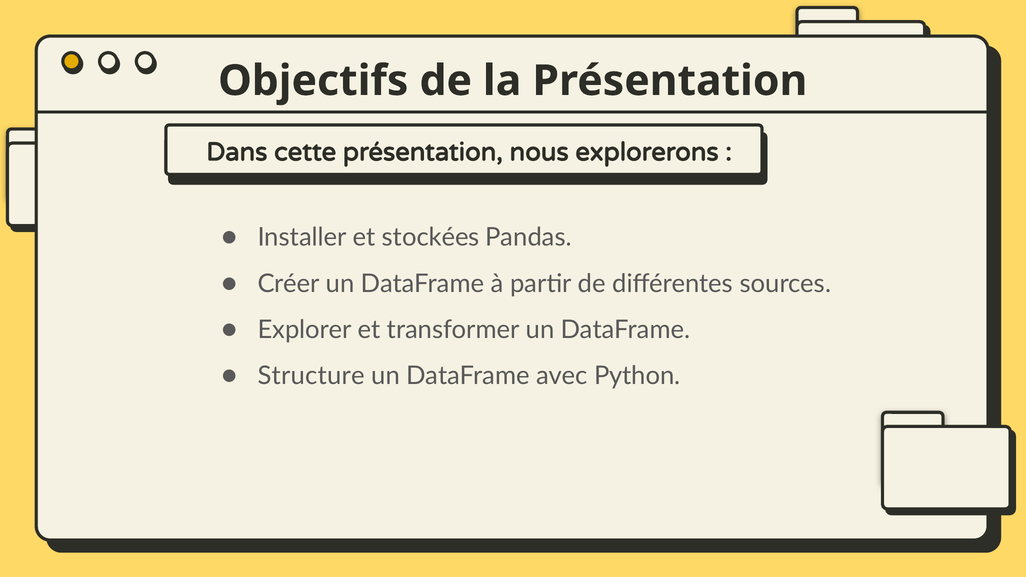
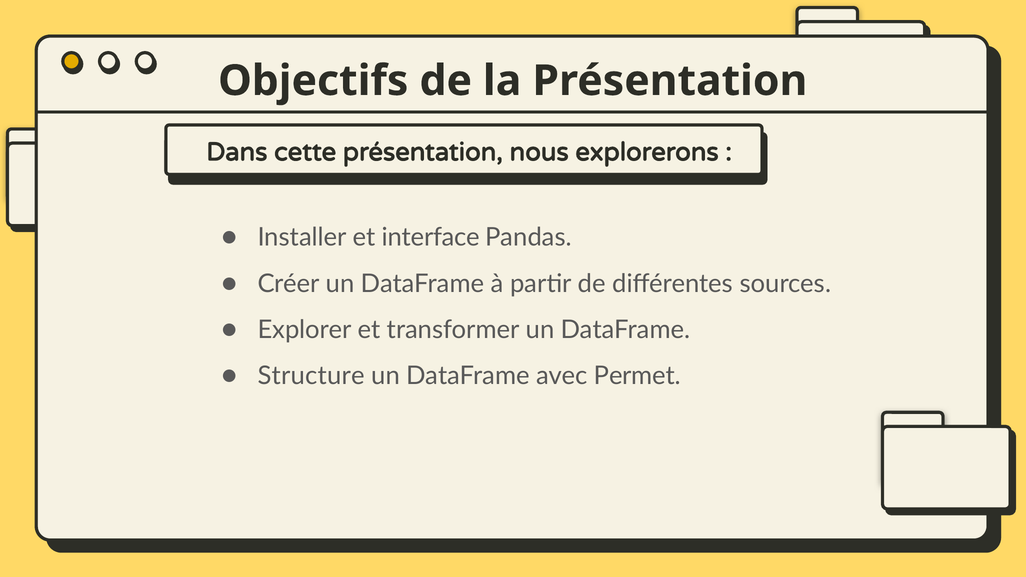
stockées: stockées -> interface (431, 237)
Python: Python -> Permet (637, 376)
